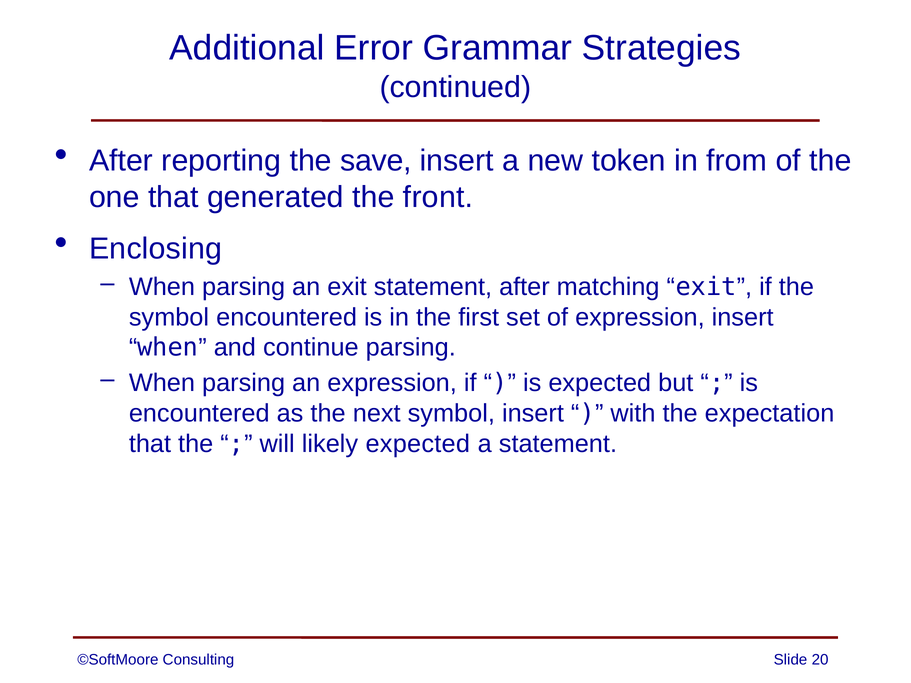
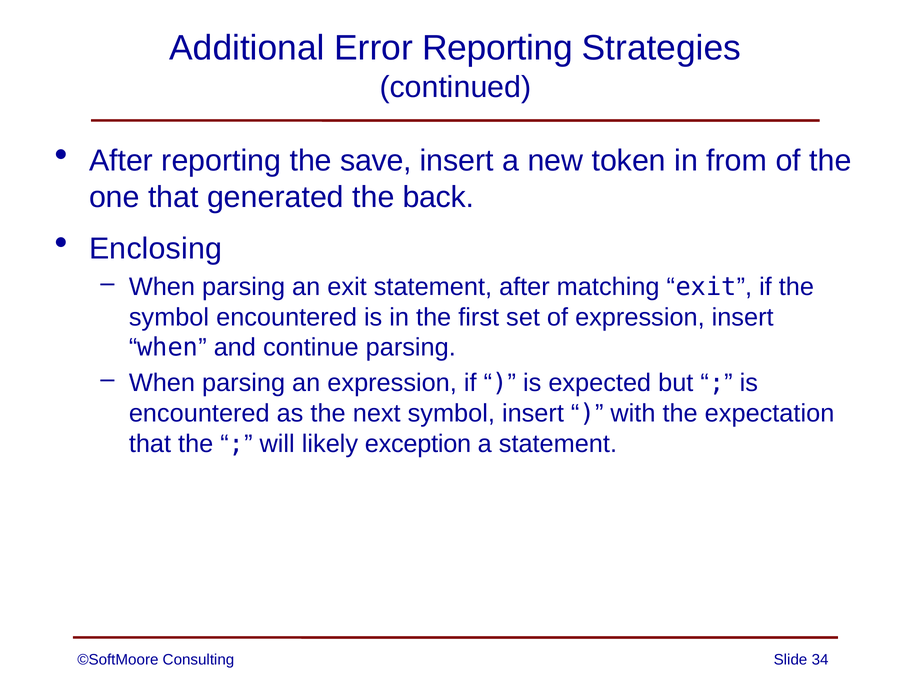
Error Grammar: Grammar -> Reporting (498, 48)
front: front -> back (438, 197)
likely expected: expected -> exception (418, 444)
20: 20 -> 34 (820, 660)
